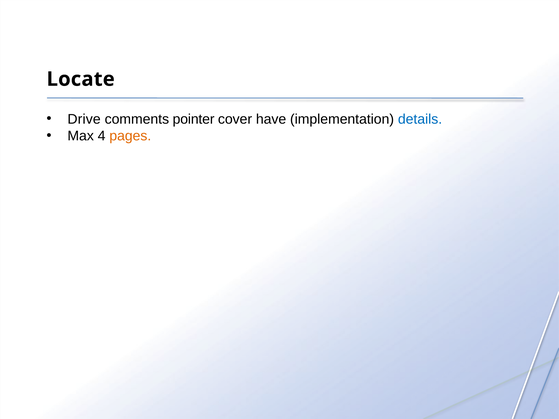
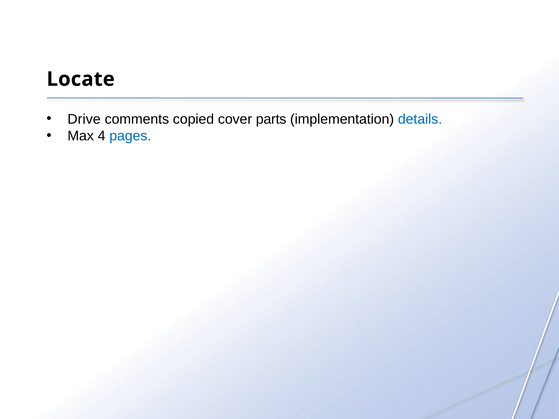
pointer: pointer -> copied (193, 119)
have: have -> parts (271, 119)
pages colour: orange -> blue (130, 136)
